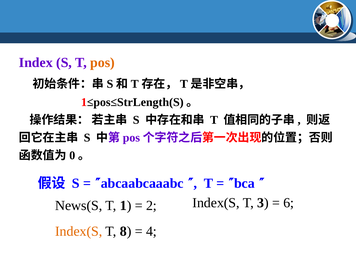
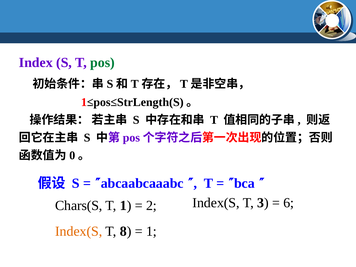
pos colour: orange -> green (102, 63)
News(S: News(S -> Chars(S (79, 206)
4: 4 -> 1 (151, 231)
